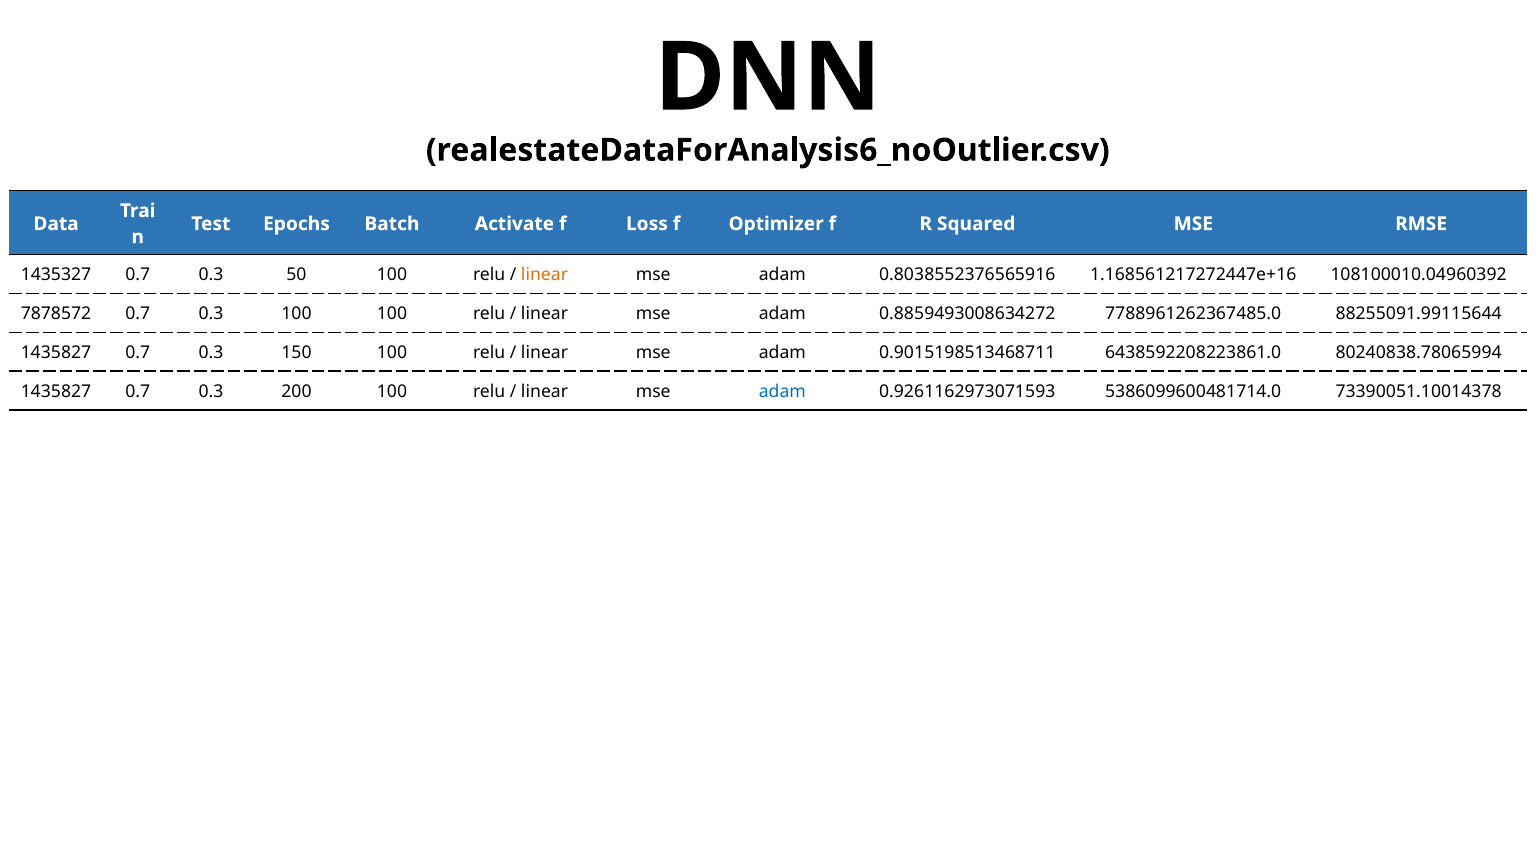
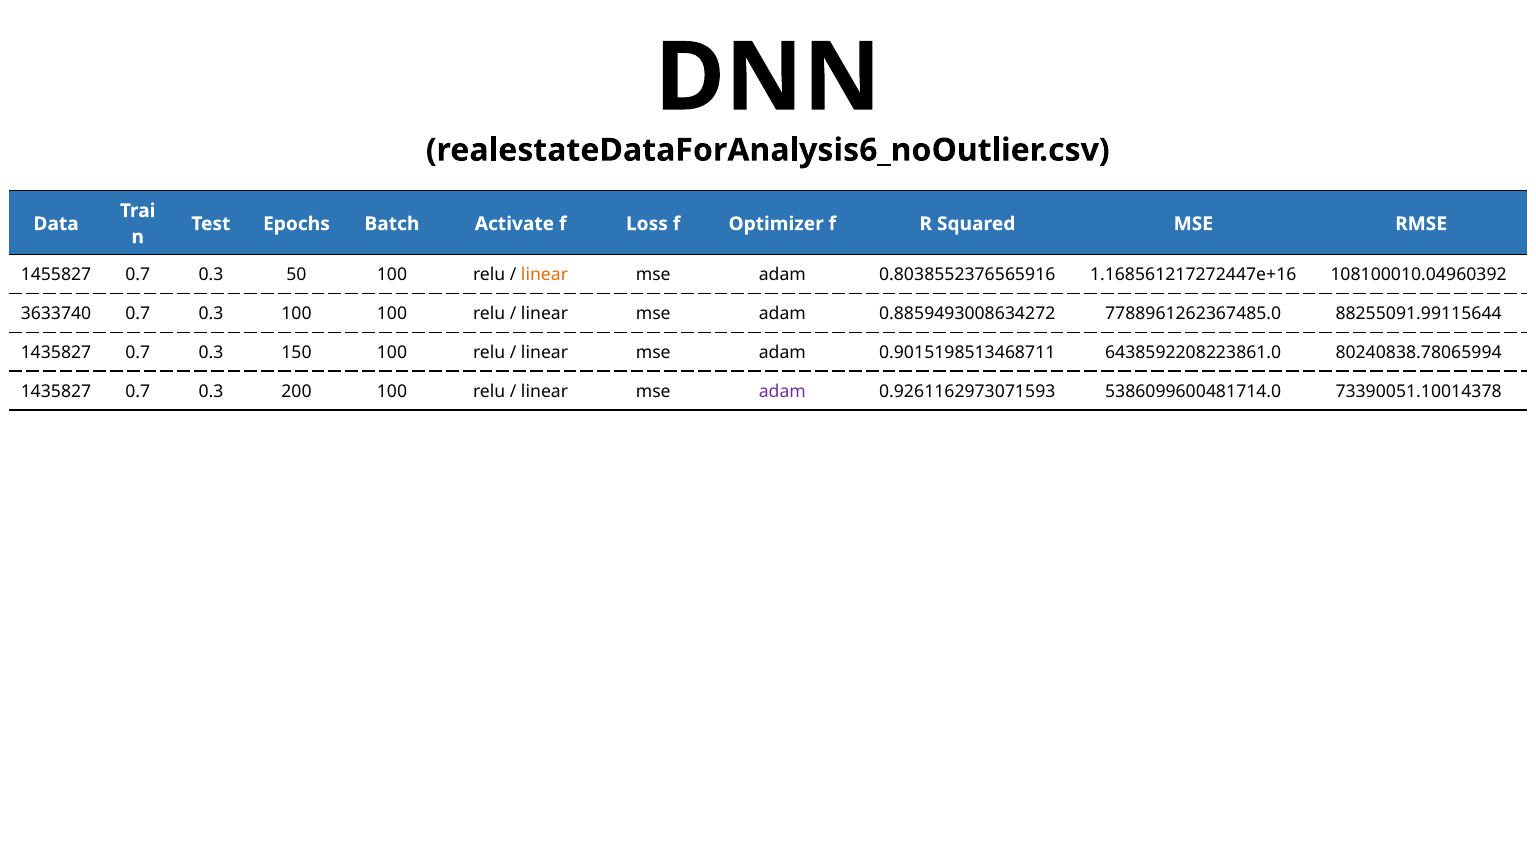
1435327: 1435327 -> 1455827 (56, 275)
7878572: 7878572 -> 3633740 (56, 314)
adam colour: blue -> purple (782, 391)
